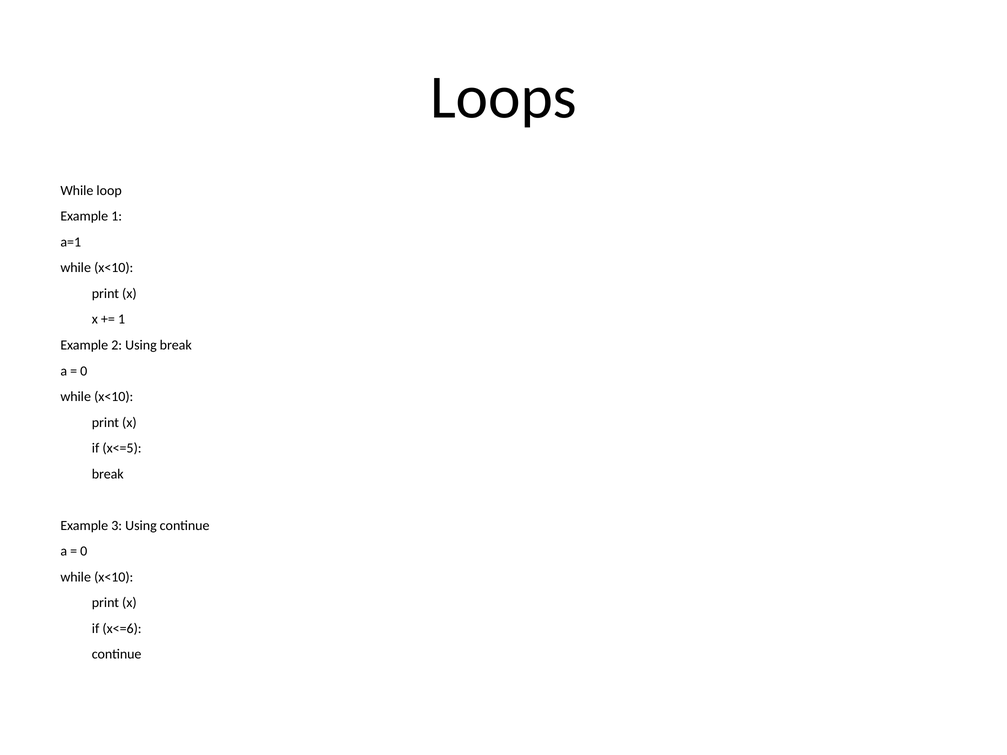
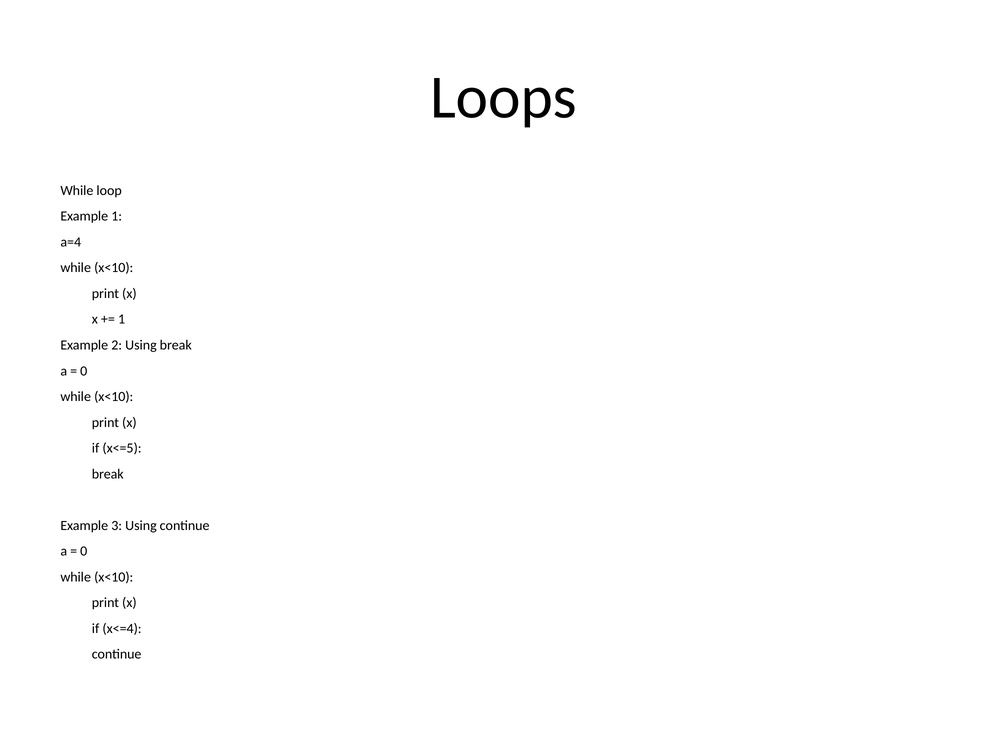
a=1: a=1 -> a=4 (71, 242)
x<=6: x<=6 -> x<=4 (122, 629)
